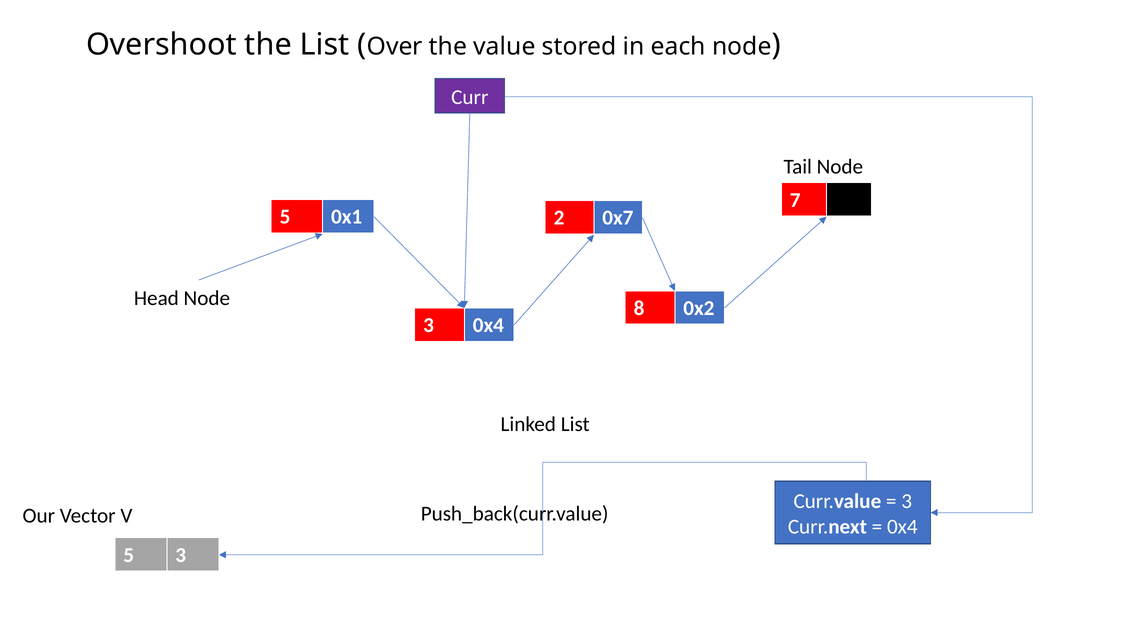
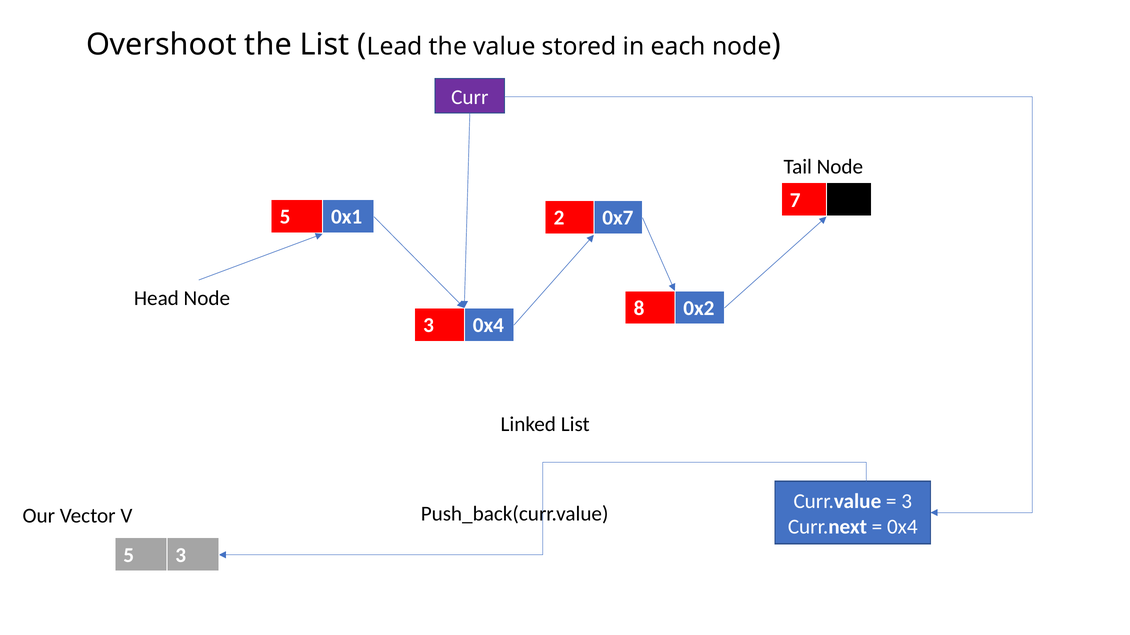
Over: Over -> Lead (395, 46)
